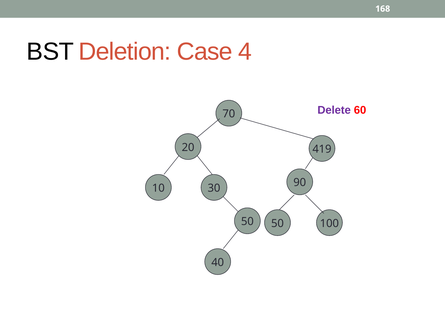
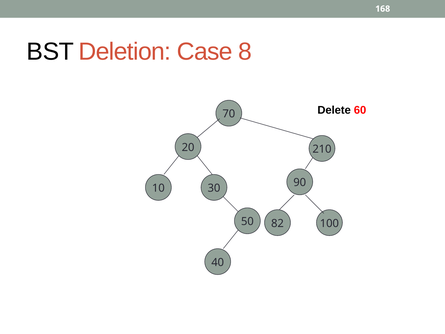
4: 4 -> 8 (245, 52)
Delete colour: purple -> black (334, 110)
419: 419 -> 210 (322, 149)
50 50: 50 -> 82 (278, 223)
